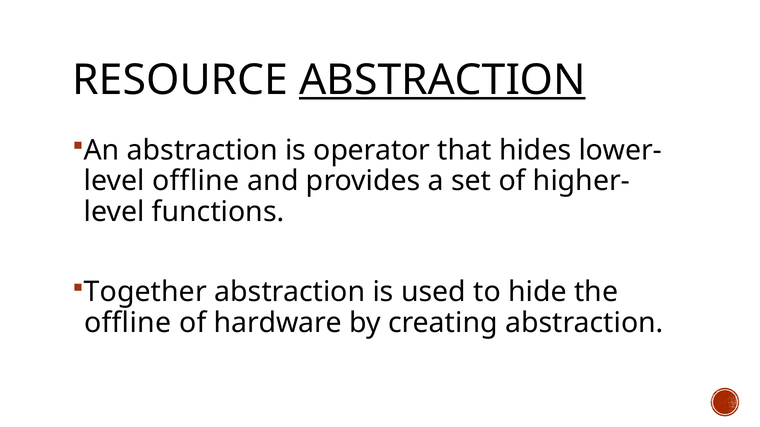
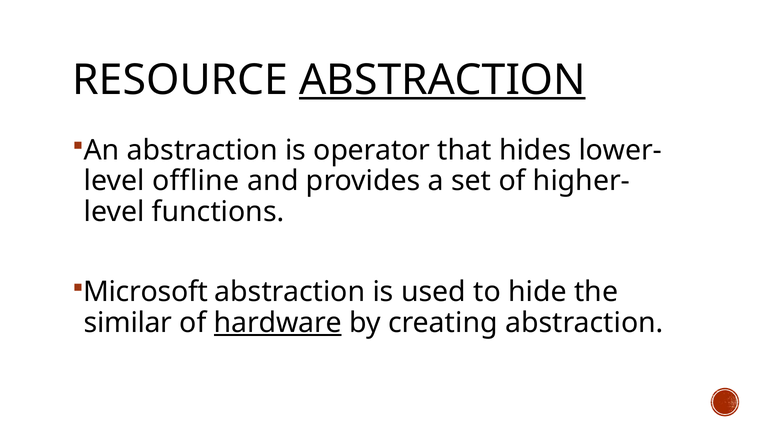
Together: Together -> Microsoft (146, 292)
offline: offline -> similar (128, 323)
hardware underline: none -> present (278, 323)
